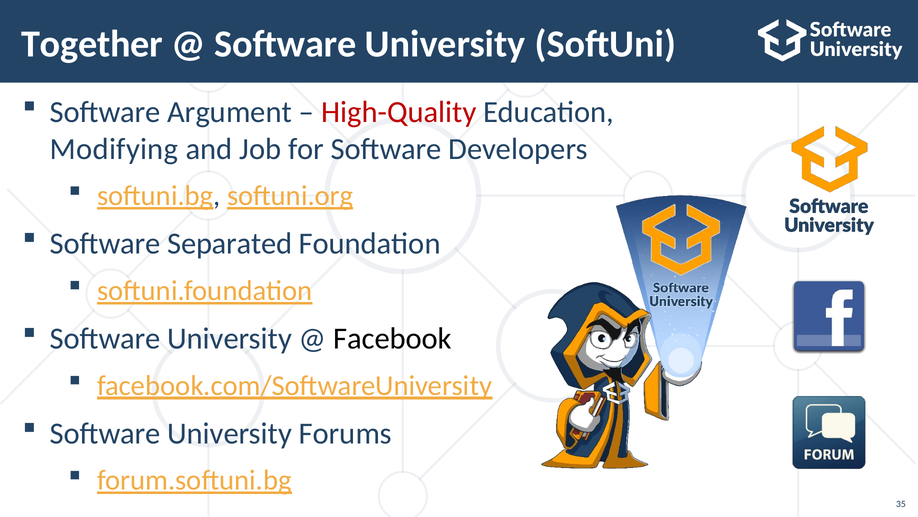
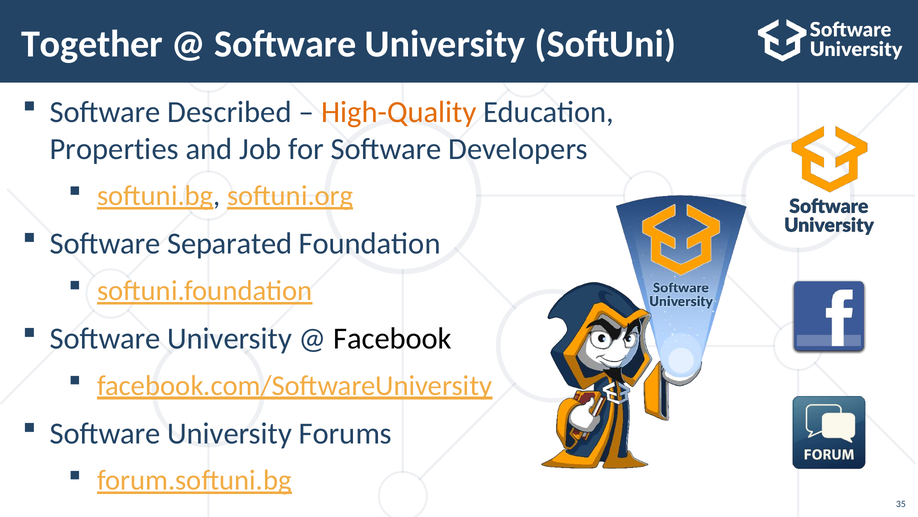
Argument: Argument -> Described (230, 112)
High-Quality colour: red -> orange (399, 112)
Modifying: Modifying -> Properties (114, 149)
